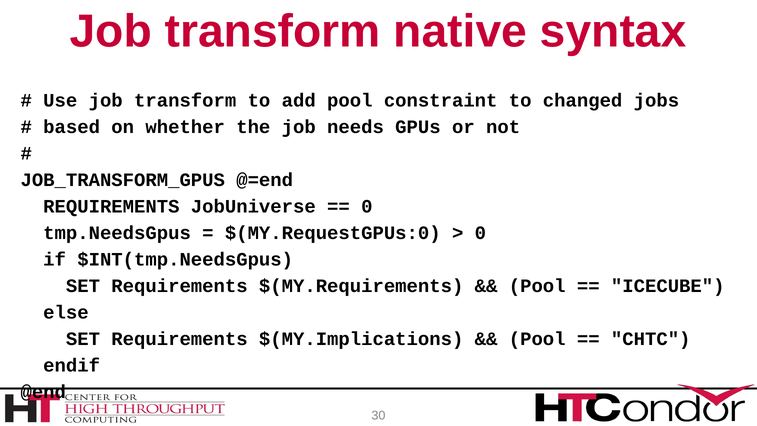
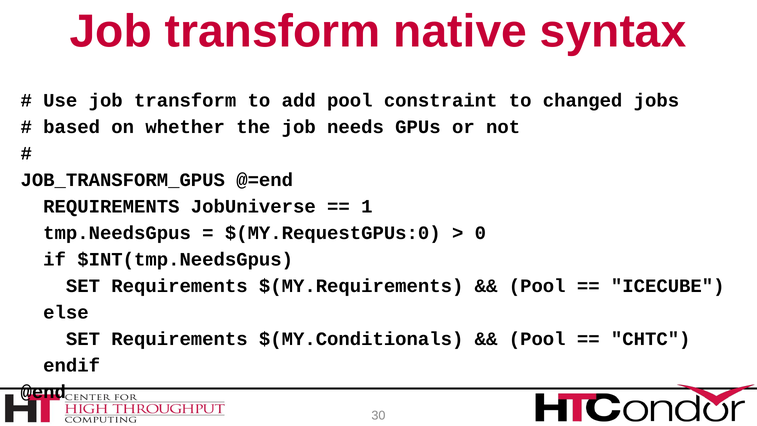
0: 0 -> 1 (367, 207)
$(MY.Implications: $(MY.Implications -> $(MY.Conditionals (361, 339)
